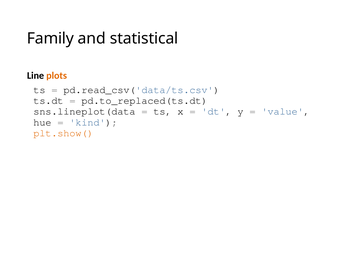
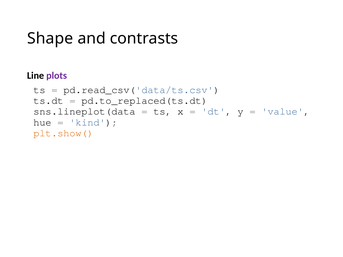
Family: Family -> Shape (50, 38)
statistical: statistical -> contrasts (144, 38)
plots colour: orange -> purple (57, 76)
